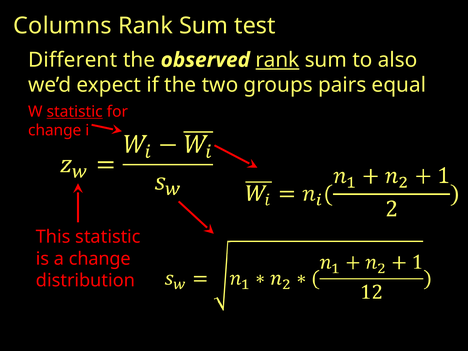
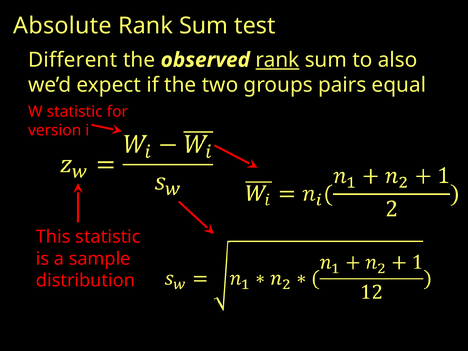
Columns: Columns -> Absolute (62, 26)
statistic underline: present -> none (75, 112)
change: change -> version (55, 130)
a change: change -> sample (100, 259)
